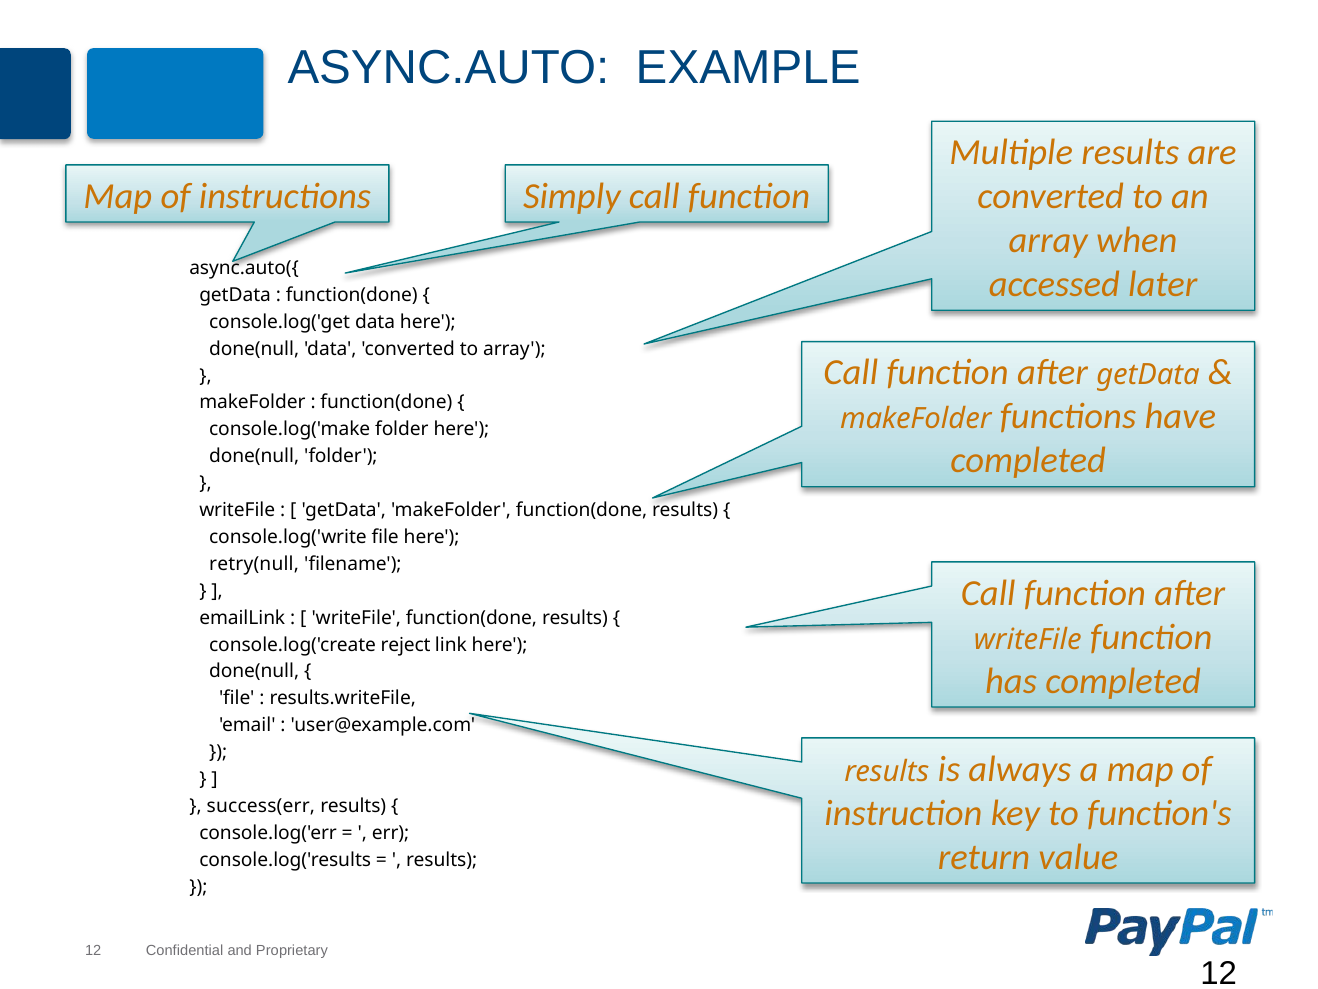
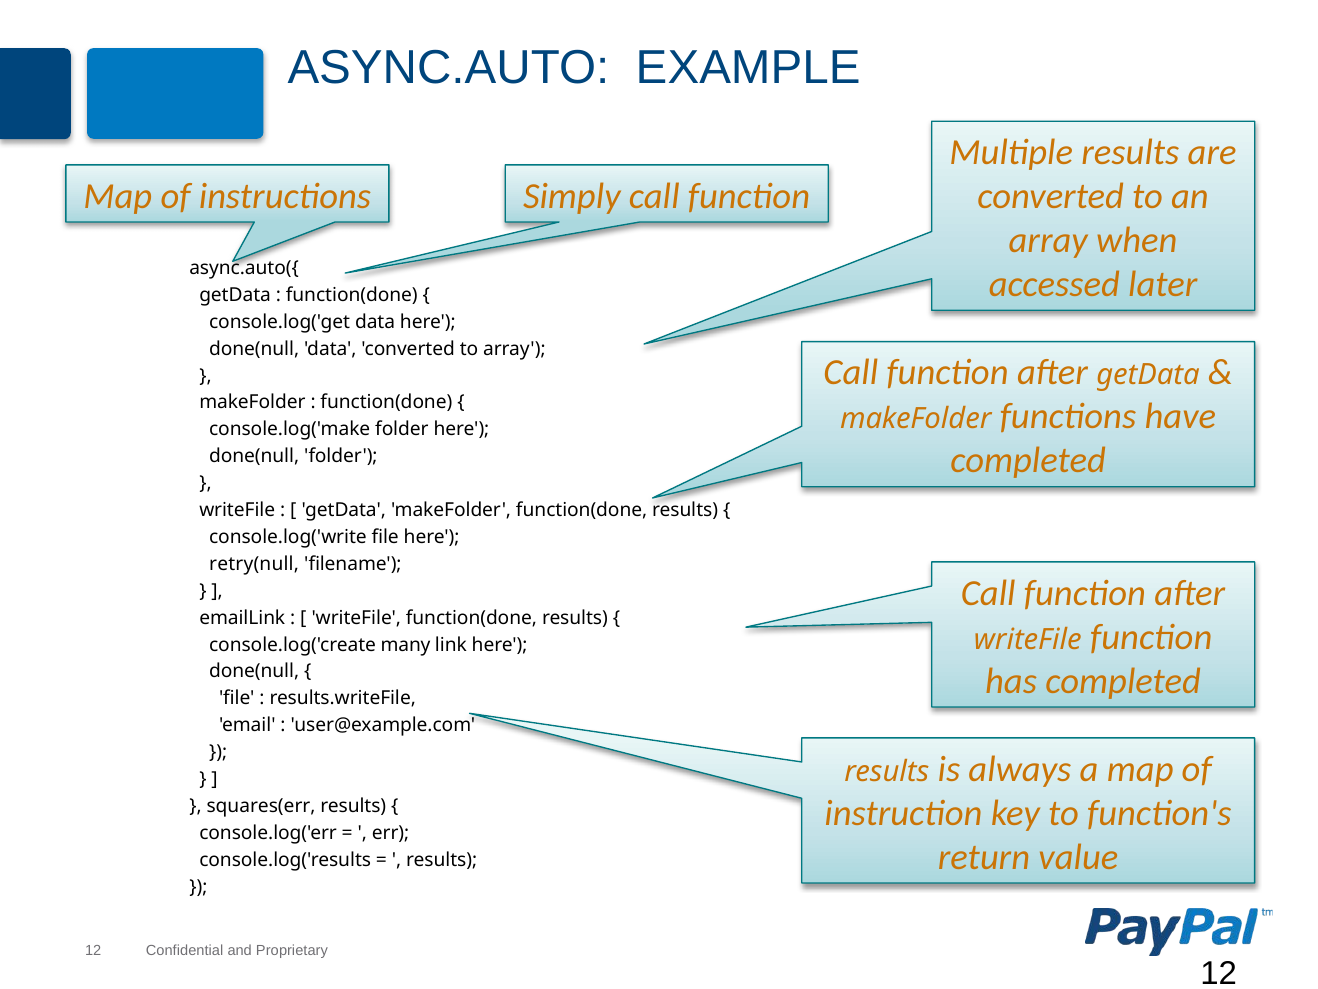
reject: reject -> many (406, 644)
success(err: success(err -> squares(err (261, 806)
